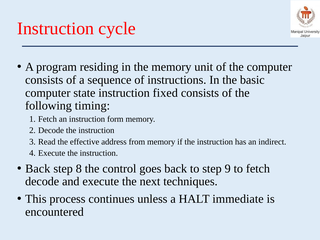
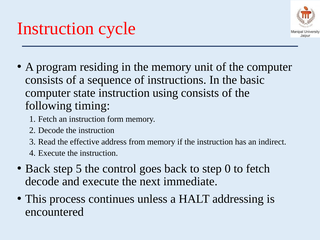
fixed: fixed -> using (165, 93)
8: 8 -> 5 (79, 169)
9: 9 -> 0 (228, 169)
techniques: techniques -> immediate (190, 182)
immediate: immediate -> addressing (238, 199)
